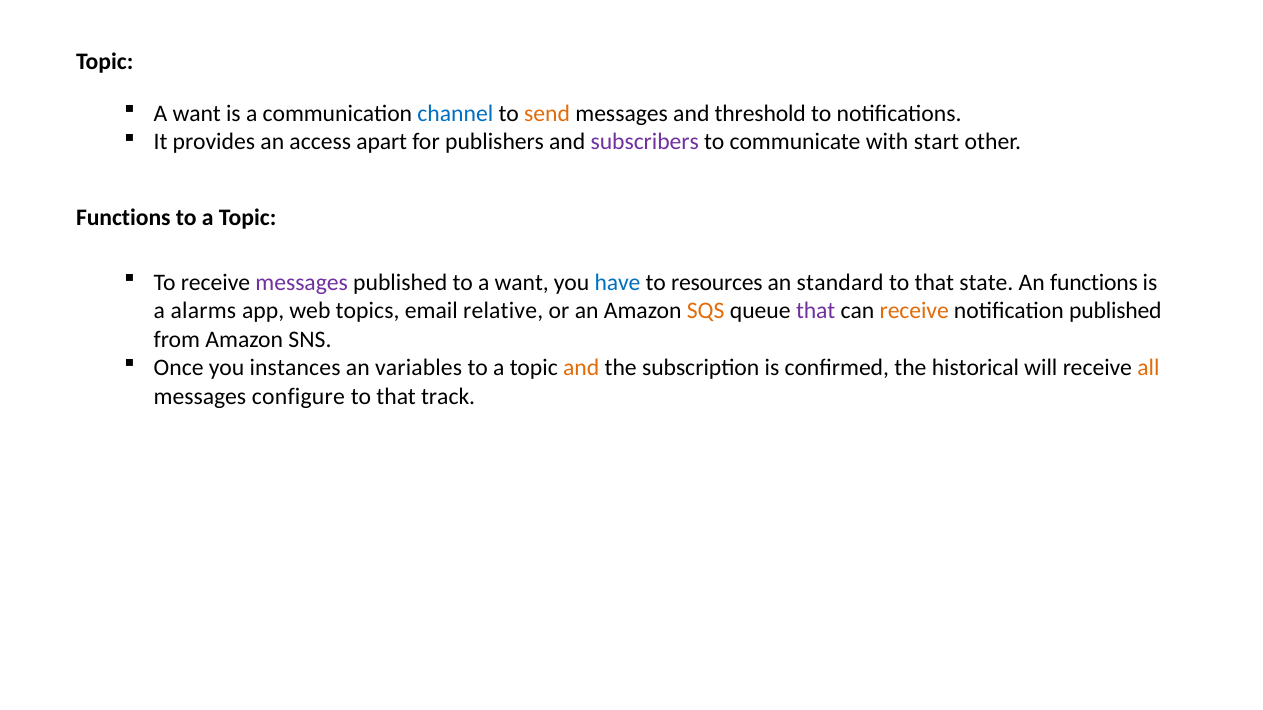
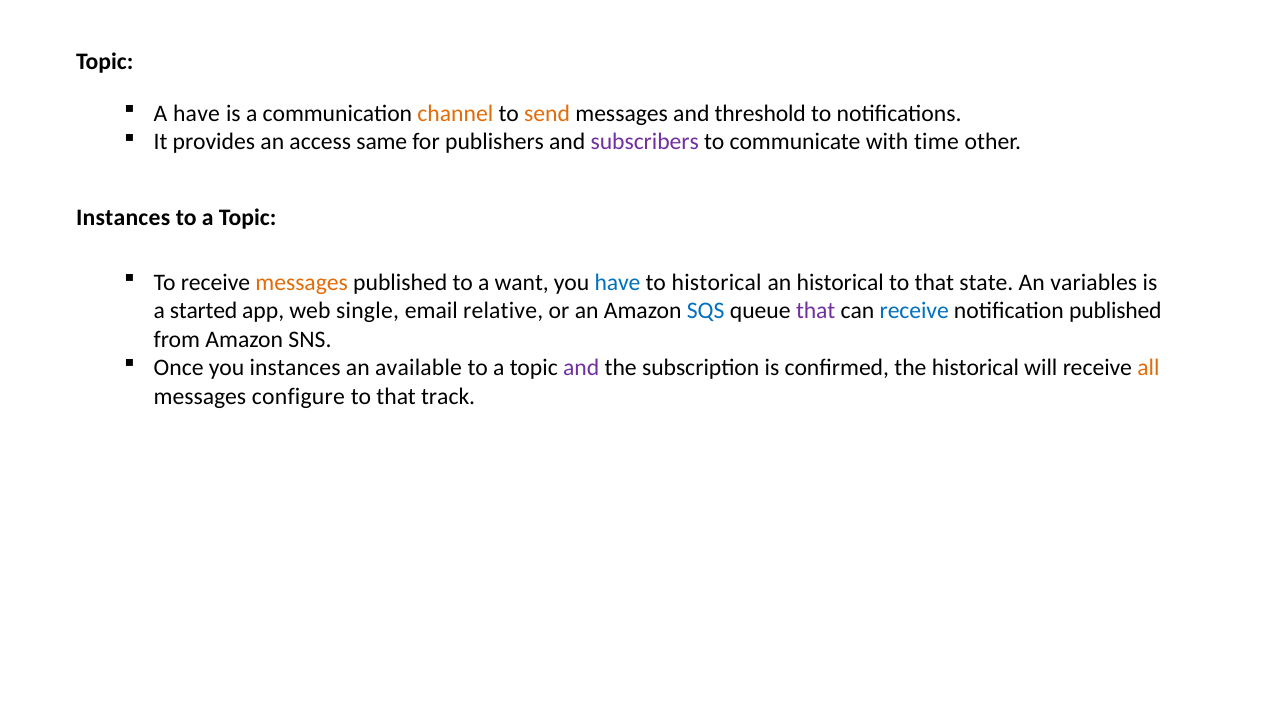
want: want -> have (196, 114)
channel colour: blue -> orange (455, 114)
apart: apart -> same (382, 142)
start: start -> time (936, 142)
Functions: Functions -> Instances (123, 218)
messages colour: purple -> orange (302, 283)
to resources: resources -> historical (717, 283)
an standard: standard -> historical (840, 283)
An functions: functions -> variables (1094, 283)
alarms: alarms -> started (204, 311)
topics: topics -> single (368, 311)
SQS colour: orange -> blue (706, 311)
receive colour: orange -> blue (914, 311)
variables: variables -> available (419, 368)
and colour: orange -> purple (581, 368)
